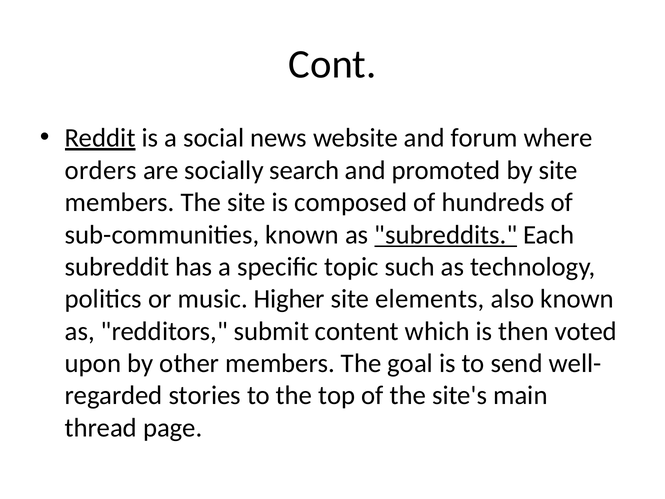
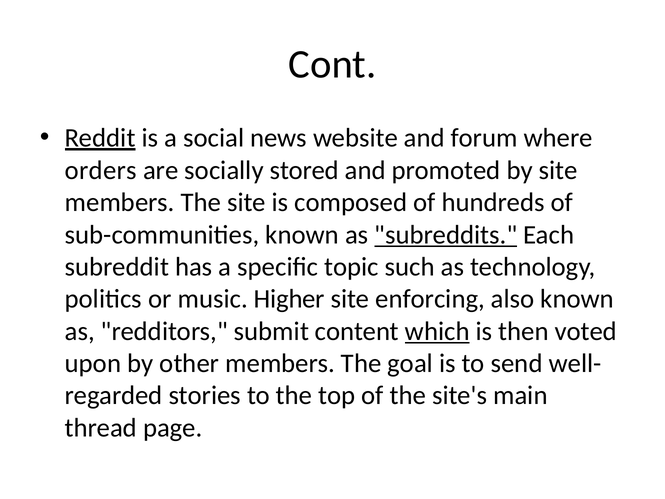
search: search -> stored (304, 170)
elements: elements -> enforcing (430, 299)
which underline: none -> present (437, 331)
